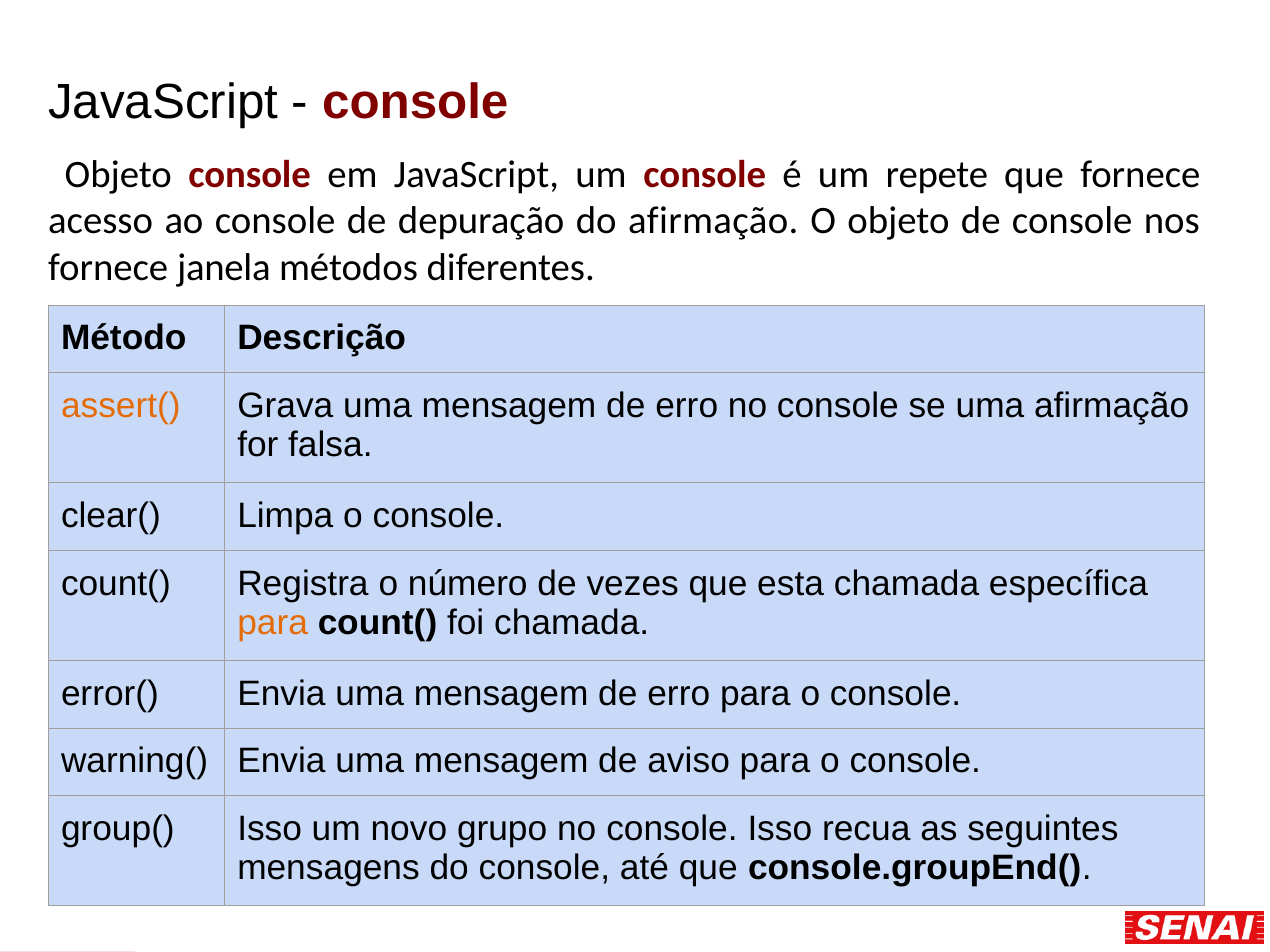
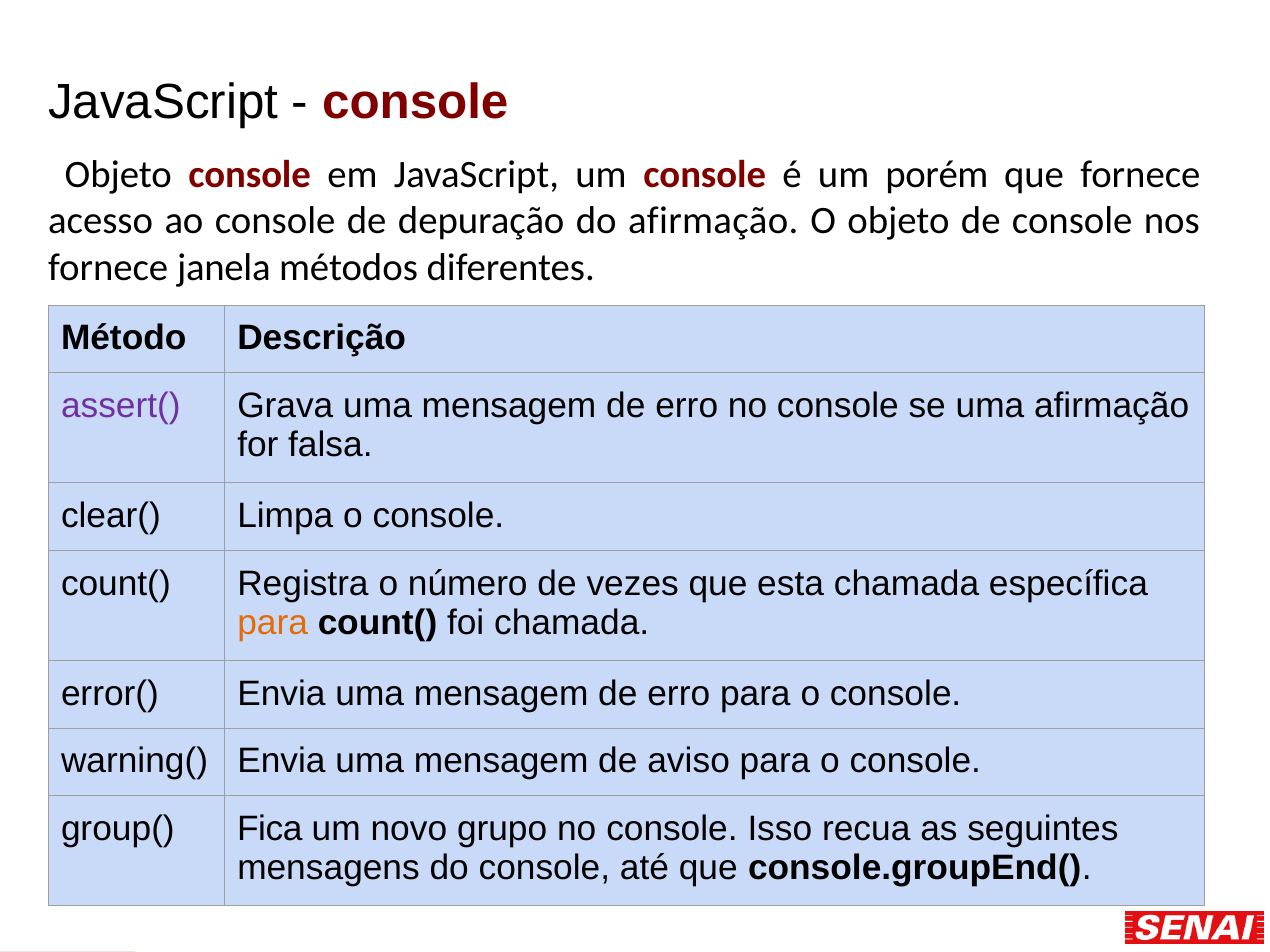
repete: repete -> porém (937, 174)
assert( colour: orange -> purple (121, 406)
group( Isso: Isso -> Fica (270, 829)
